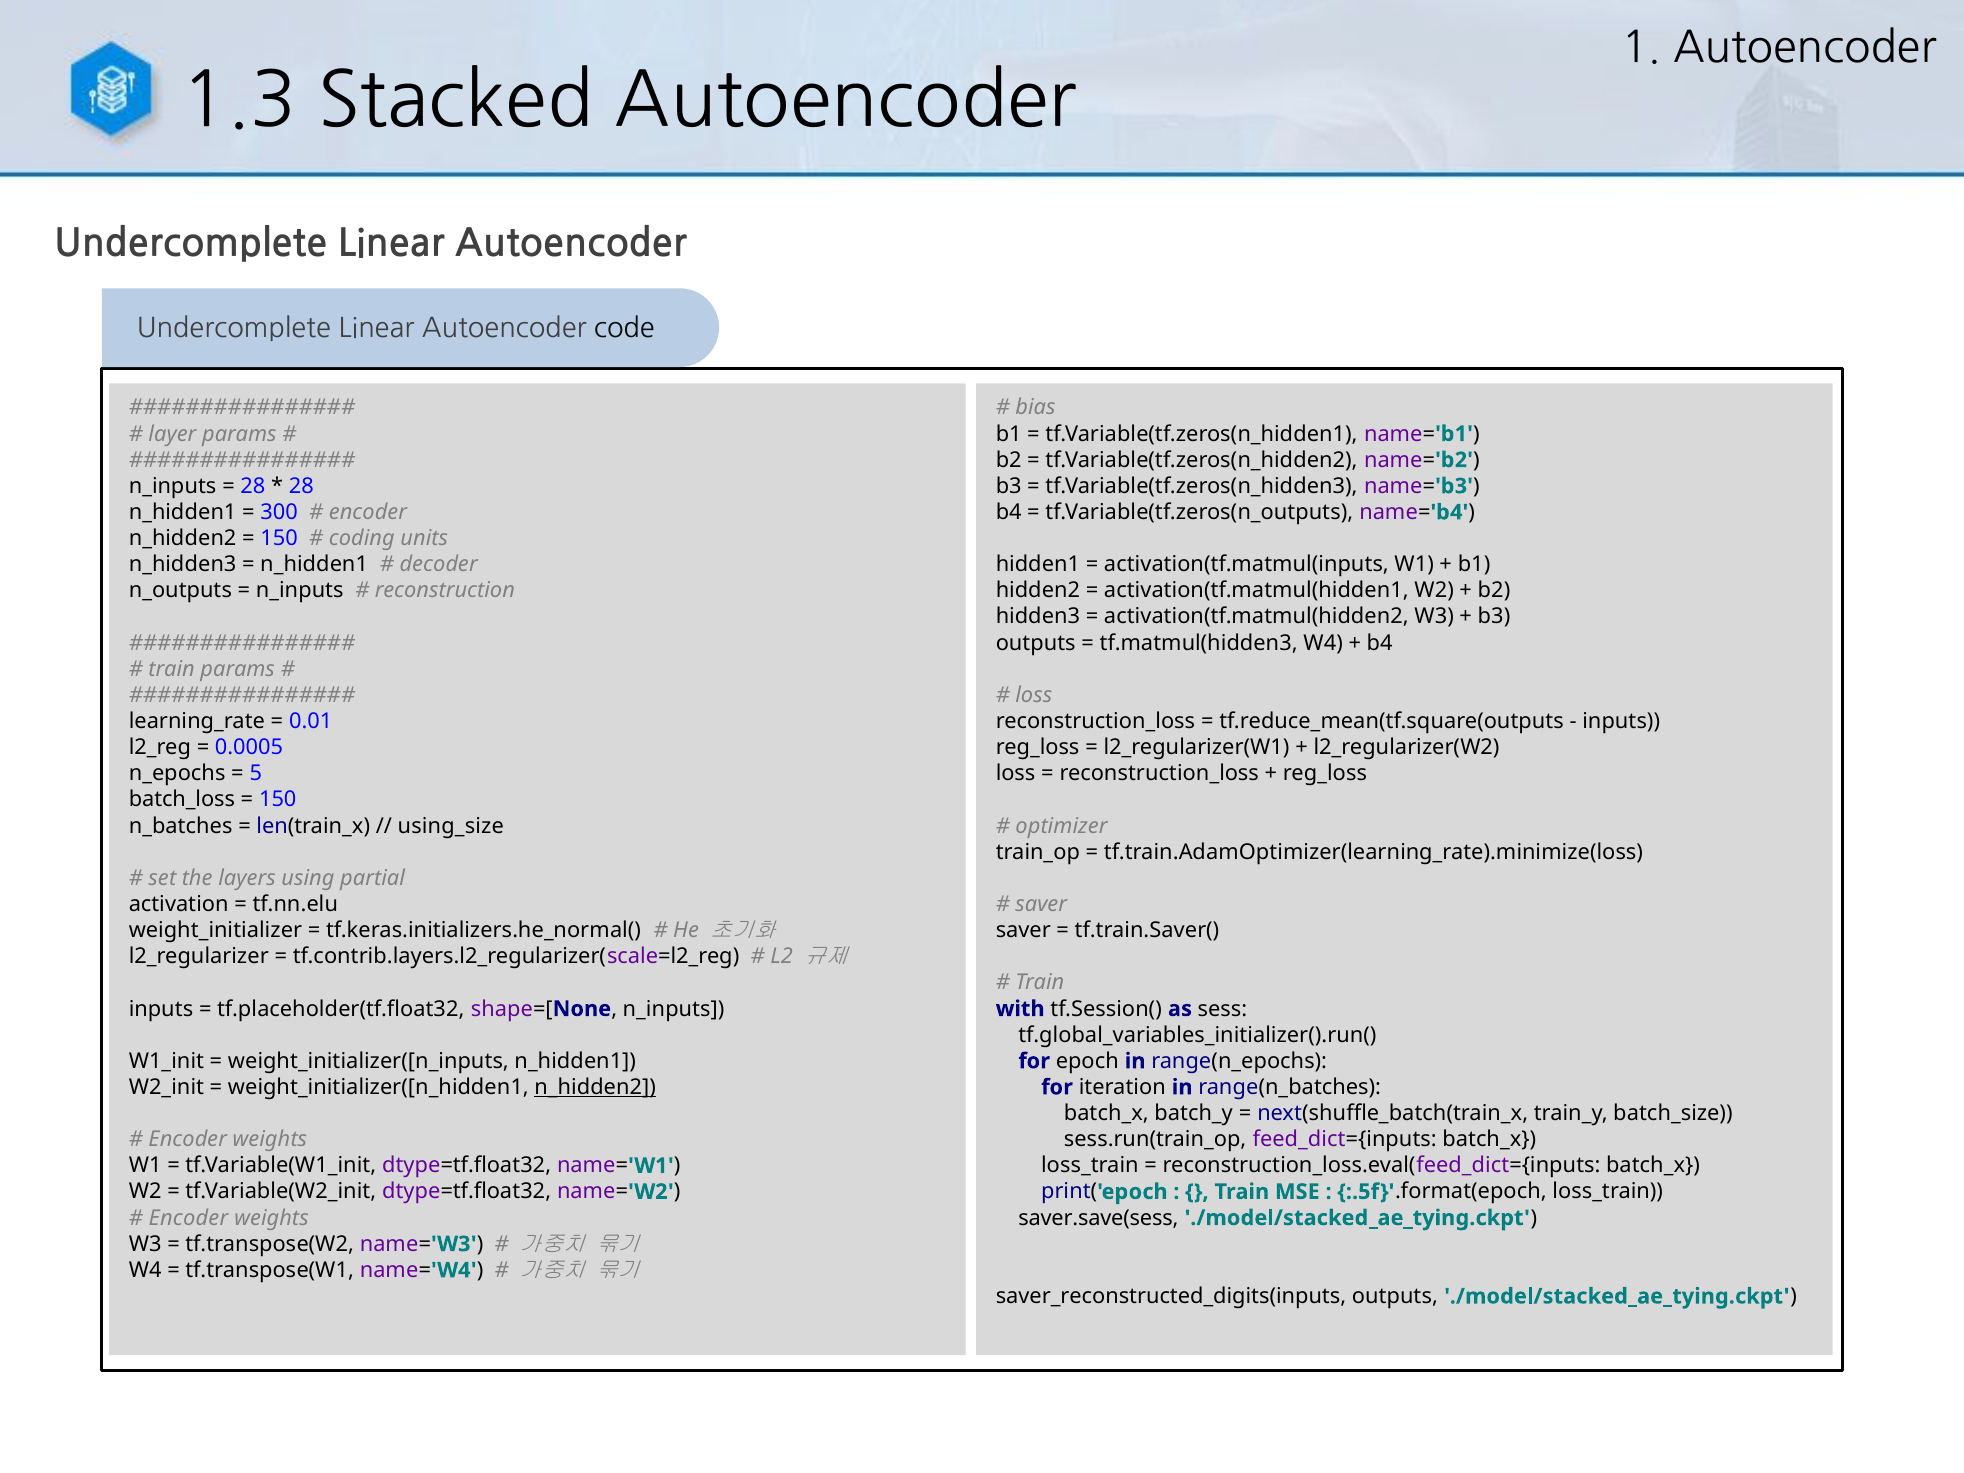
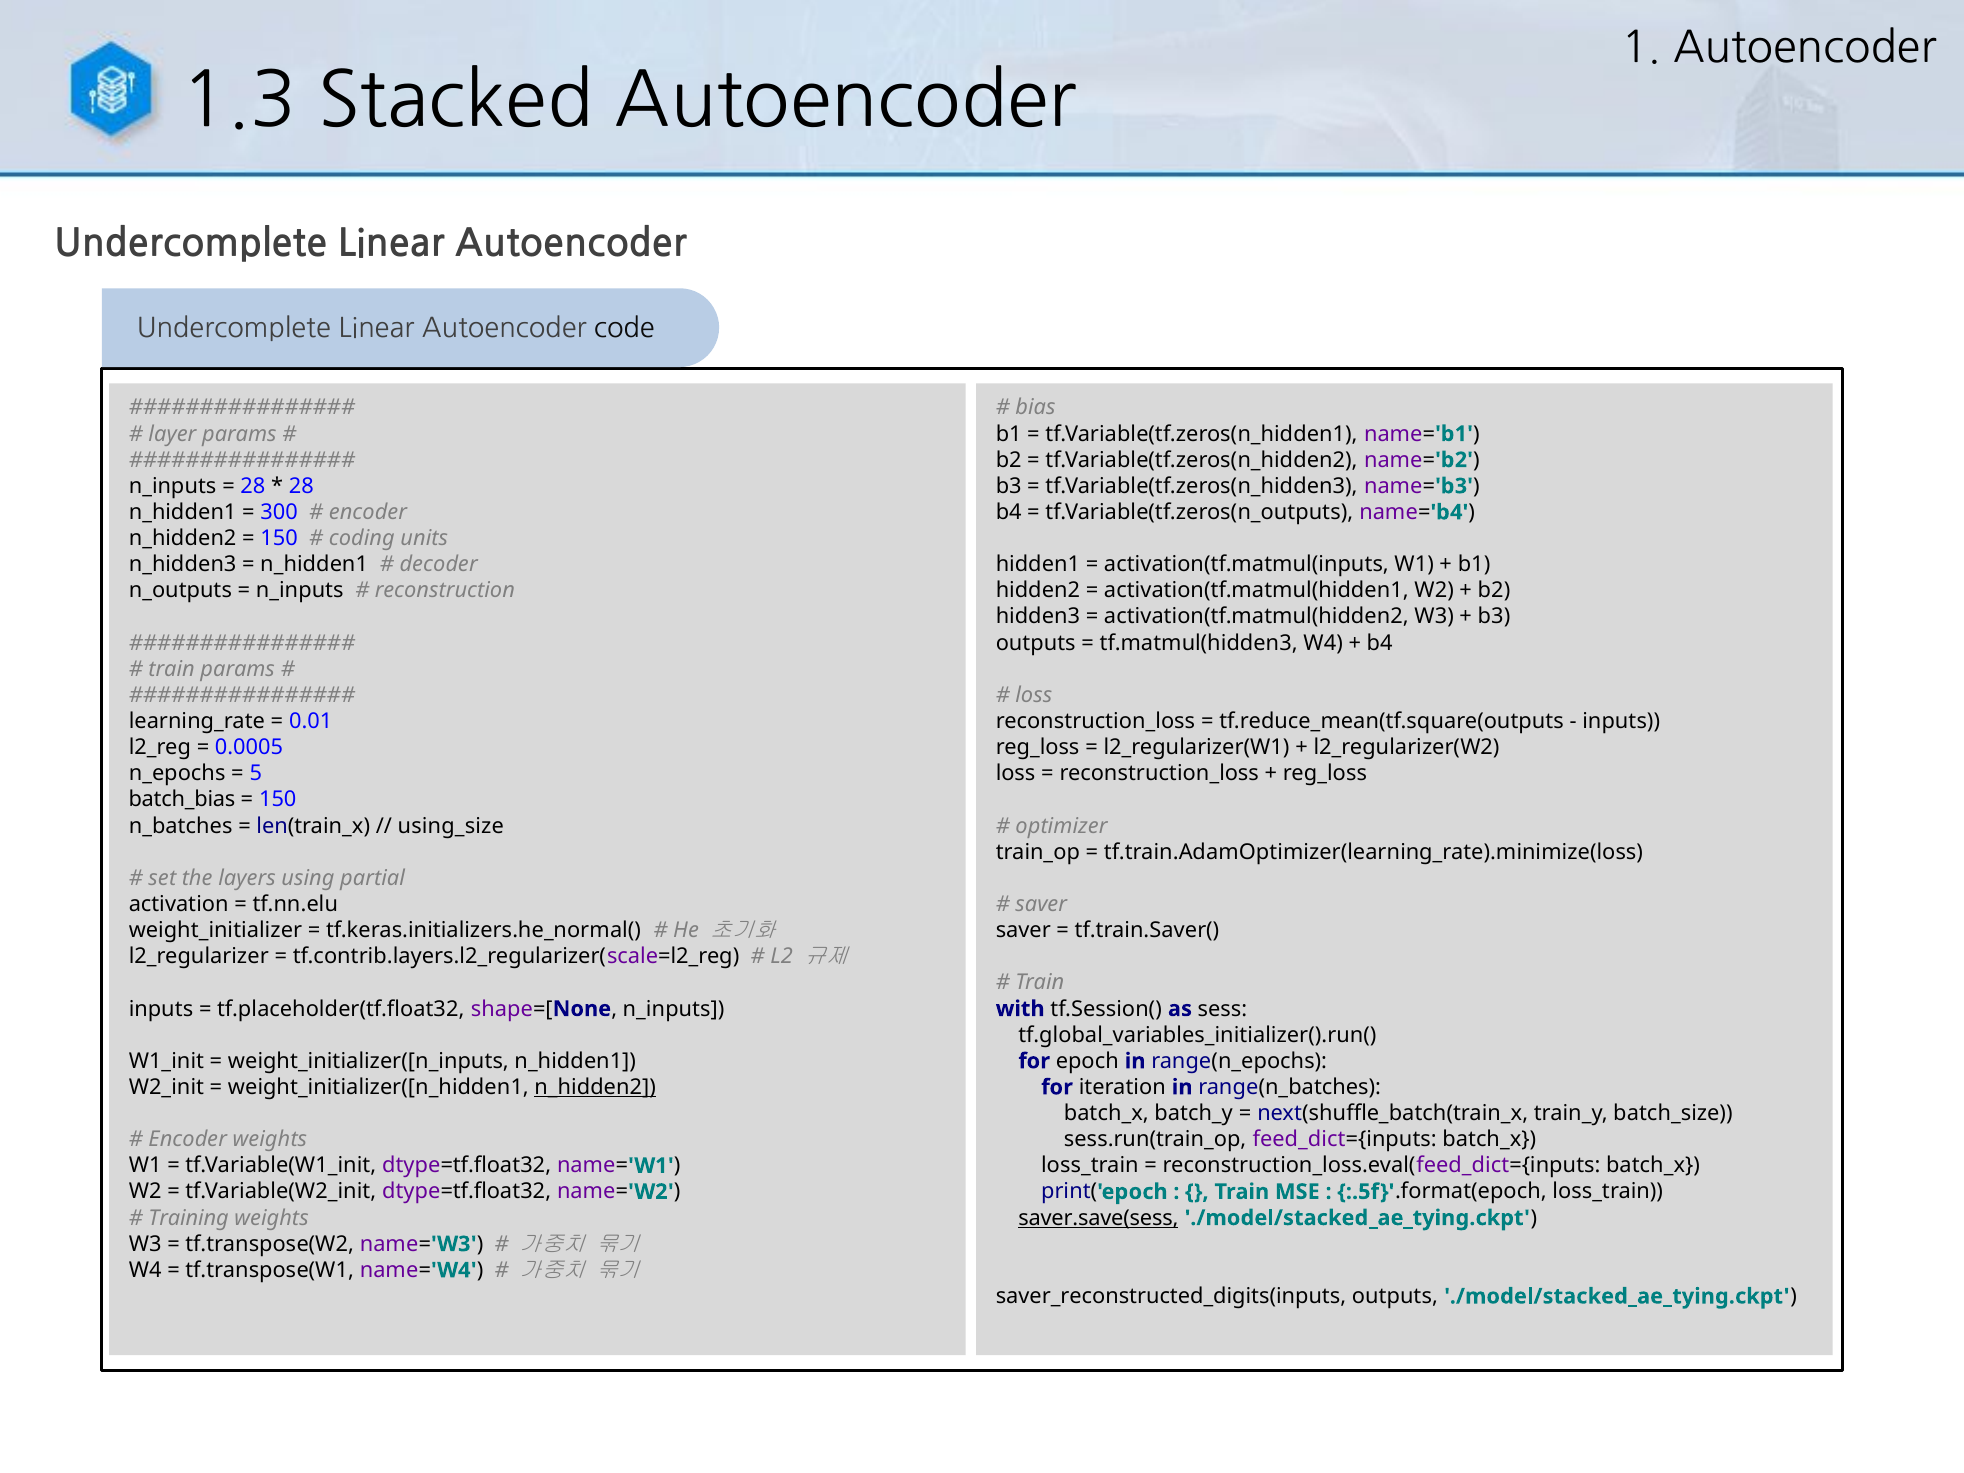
batch_loss: batch_loss -> batch_bias (182, 800)
Encoder: Encoder -> Training (189, 1218)
saver.save(sess underline: none -> present (1098, 1218)
